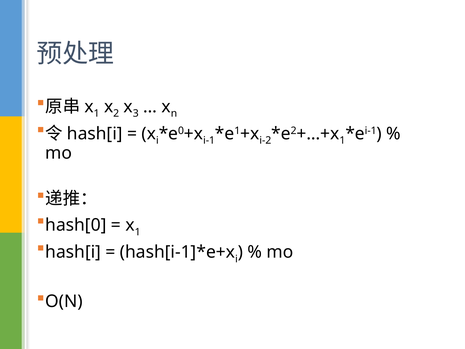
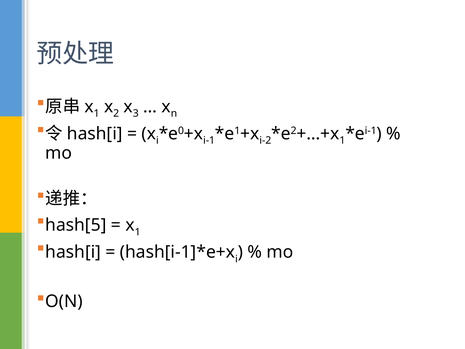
hash[0: hash[0 -> hash[5 (76, 225)
